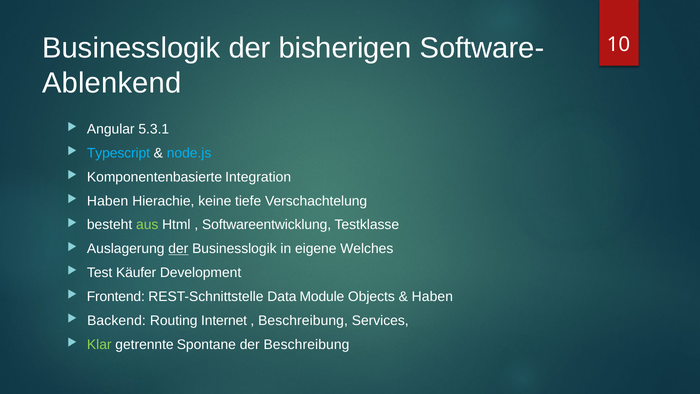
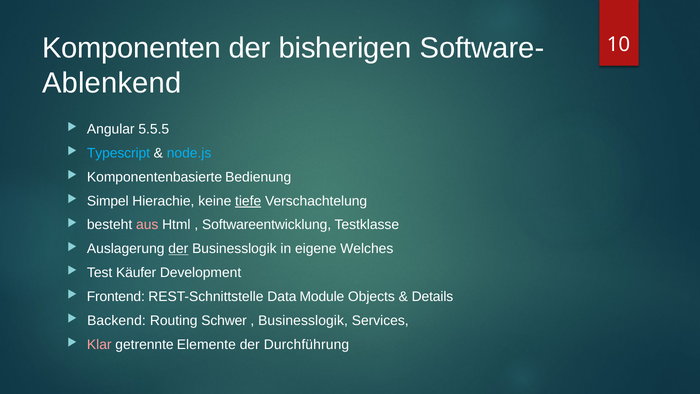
Businesslogik: Businesslogik -> Komponenten (132, 48)
5.3.1: 5.3.1 -> 5.5.5 (154, 129)
Integration: Integration -> Bedienung (258, 177)
Haben: Haben -> Simpel (108, 201)
tiefe underline: none -> present (248, 201)
aus colour: light green -> pink (147, 225)
Haben: Haben -> Details (432, 297)
Internet: Internet -> Schwer (224, 320)
Beschreibung: Beschreibung -> Businesslogik (303, 320)
Klar colour: light green -> pink (99, 344)
Spontane: Spontane -> Elemente (206, 344)
der Beschreibung: Beschreibung -> Durchführung (306, 344)
